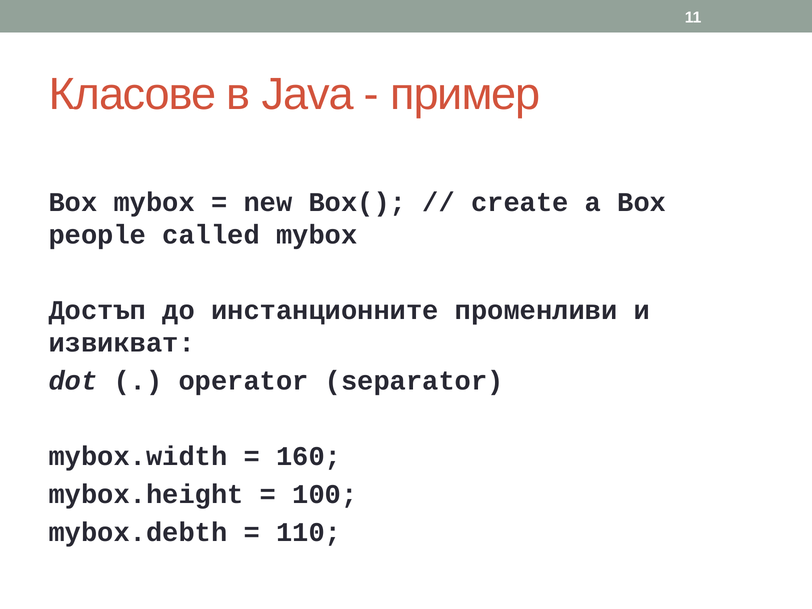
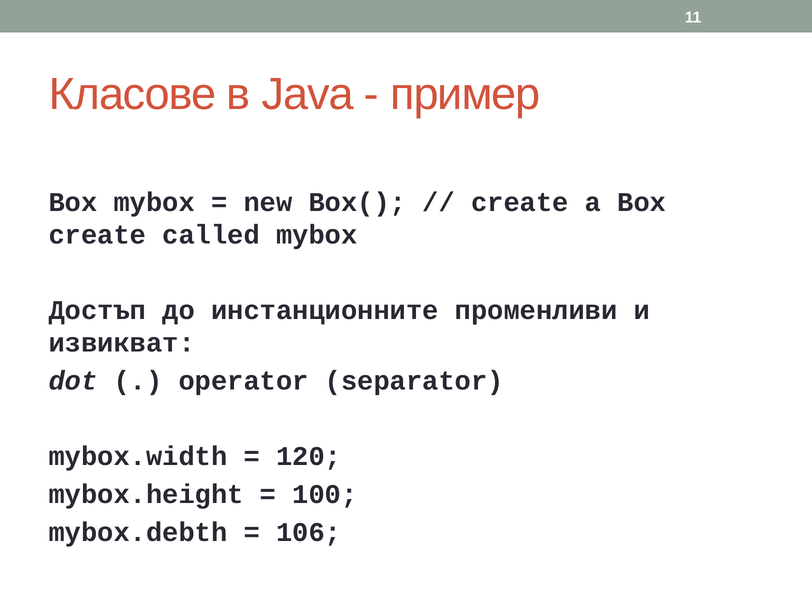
people: people -> create (97, 235)
160: 160 -> 120 (309, 457)
110: 110 -> 106 (309, 532)
